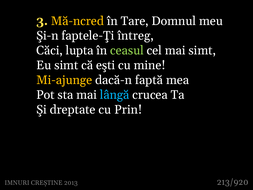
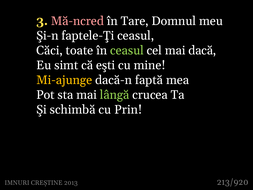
Mă-ncred colour: yellow -> pink (77, 21)
faptele-Ţi întreg: întreg -> ceasul (136, 36)
lupta: lupta -> toate (80, 50)
mai simt: simt -> dacă (202, 50)
lângă colour: light blue -> light green (115, 95)
dreptate: dreptate -> schimbă (73, 109)
